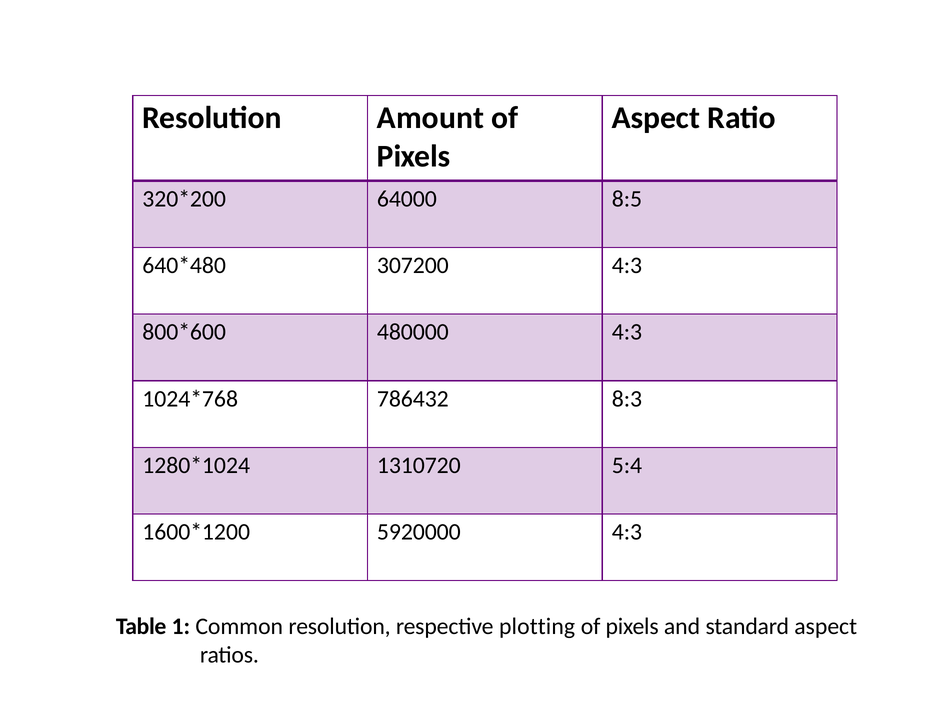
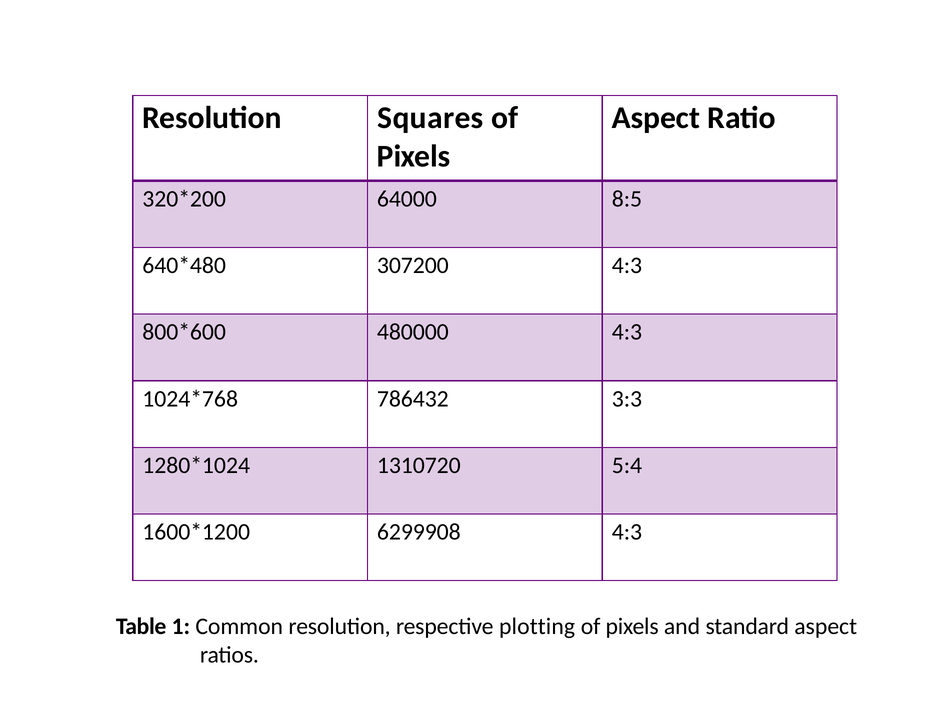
Amount: Amount -> Squares (430, 118)
8:3: 8:3 -> 3:3 (627, 399)
5920000: 5920000 -> 6299908 (419, 533)
